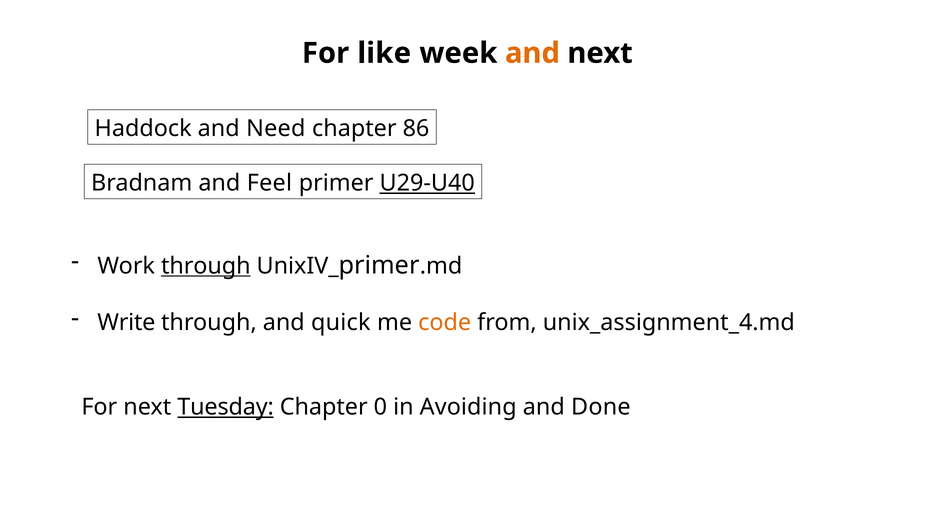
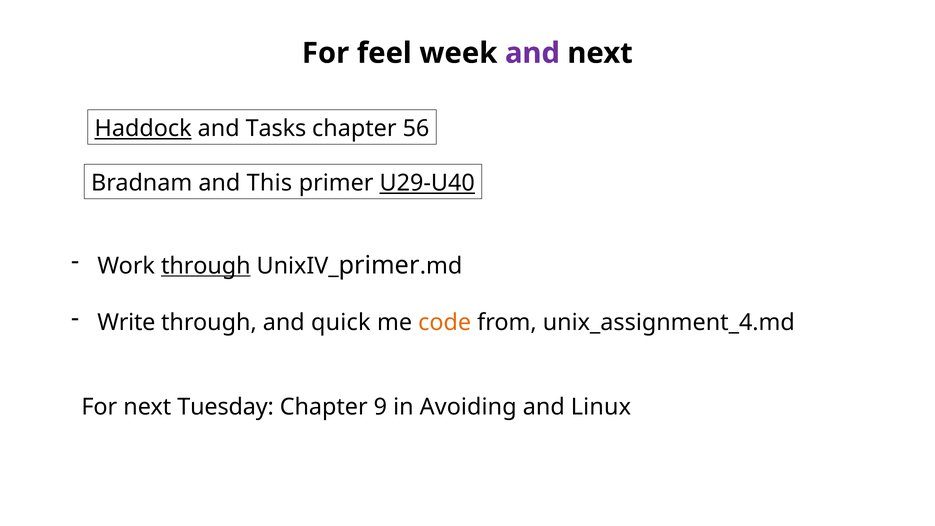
like: like -> feel (384, 53)
and colour: orange -> purple (532, 53)
Haddock underline: none -> present (143, 129)
Need: Need -> Tasks (276, 129)
86: 86 -> 56 (416, 129)
Feel: Feel -> This (269, 183)
Tuesday underline: present -> none (226, 407)
0: 0 -> 9 (380, 407)
Done: Done -> Linux (601, 407)
